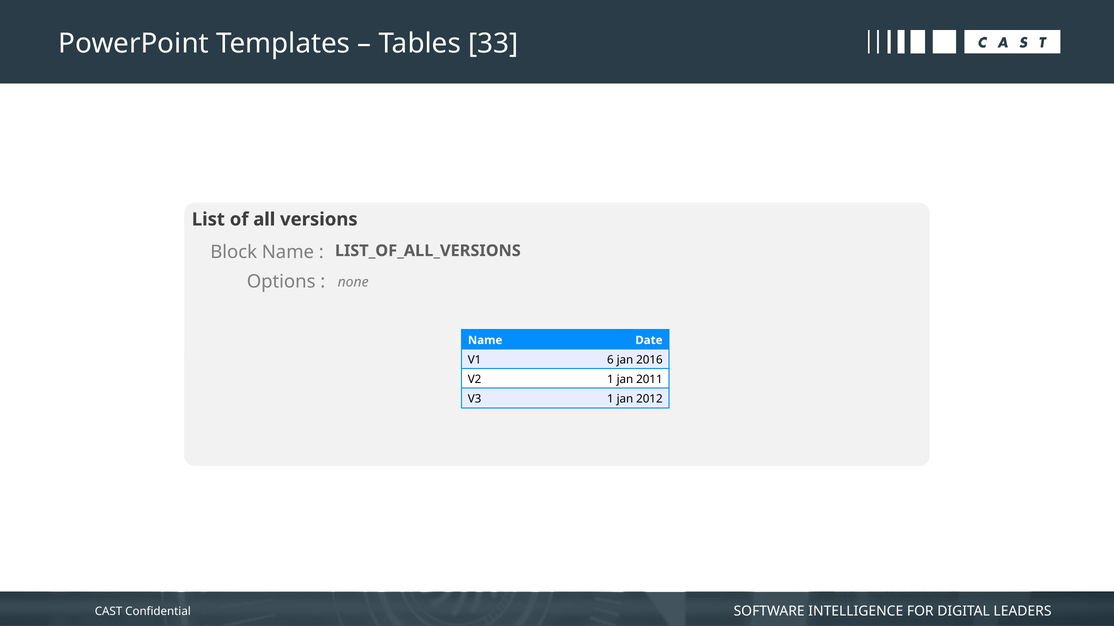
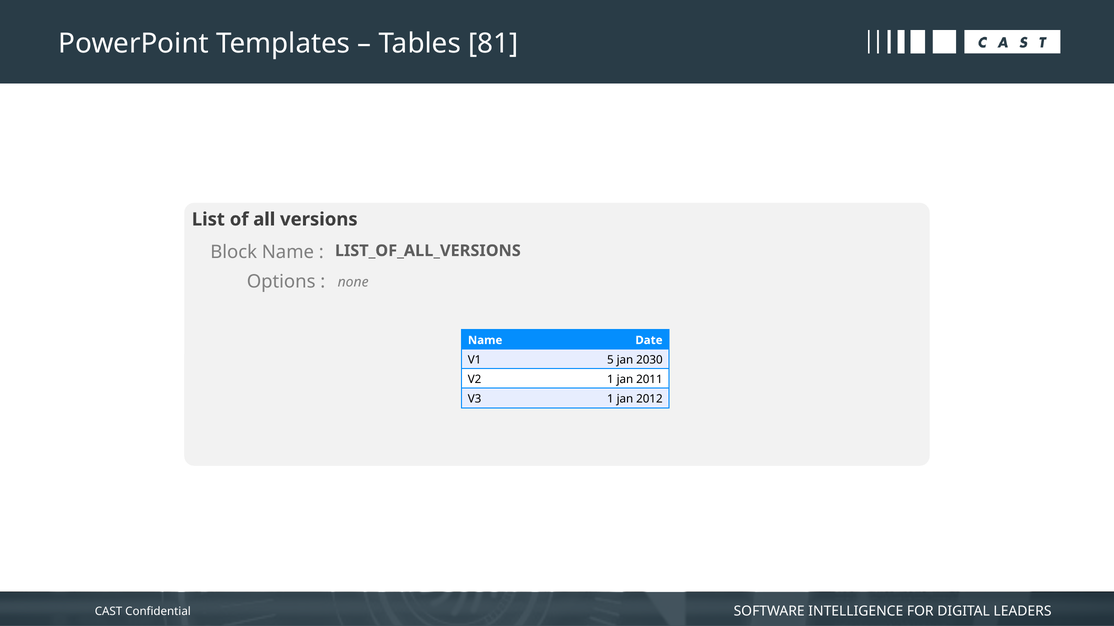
33: 33 -> 81 (493, 43)
6: 6 -> 5 (610, 360)
2016: 2016 -> 2030 (649, 360)
